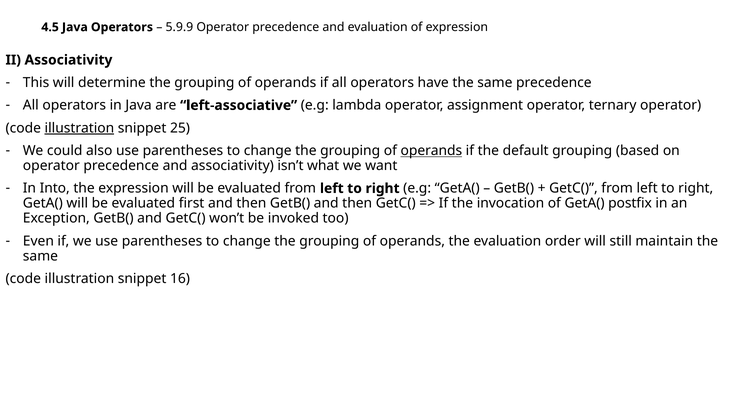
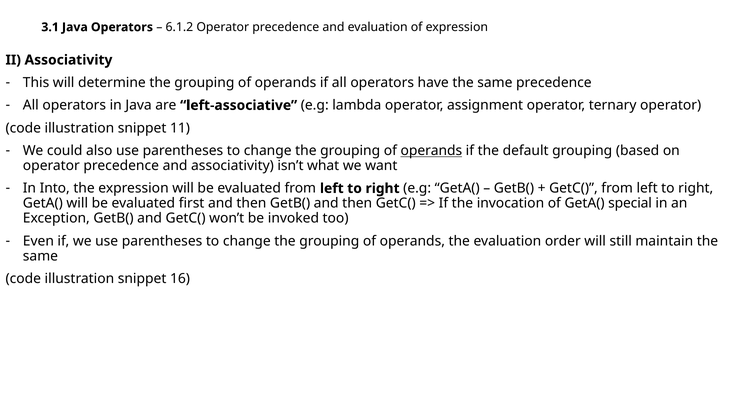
4.5: 4.5 -> 3.1 (50, 27)
5.9.9: 5.9.9 -> 6.1.2 (179, 27)
illustration underline: present -> none (79, 128)
25: 25 -> 11 (180, 128)
postfix: postfix -> special (630, 203)
